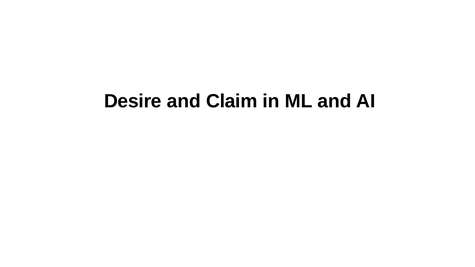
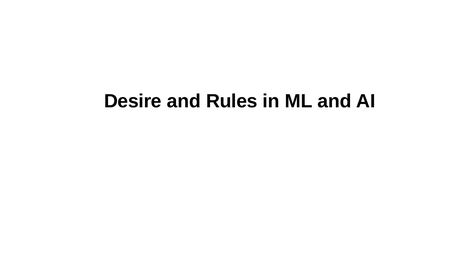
Claim: Claim -> Rules (232, 101)
